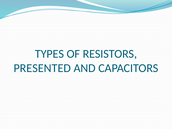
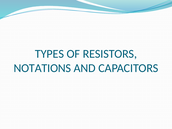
PRESENTED: PRESENTED -> NOTATIONS (42, 68)
